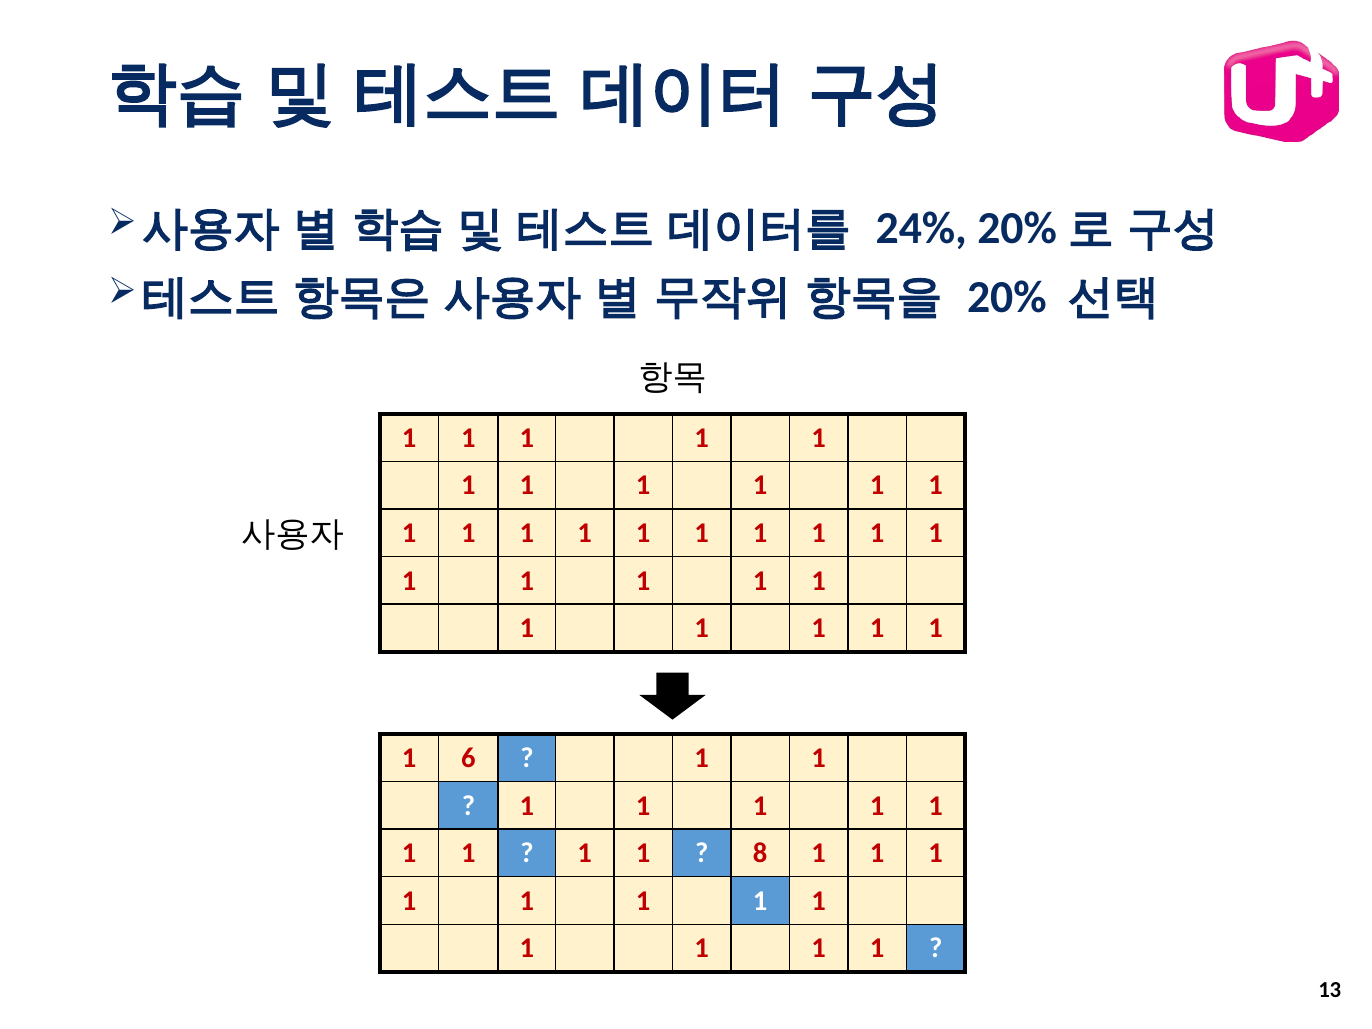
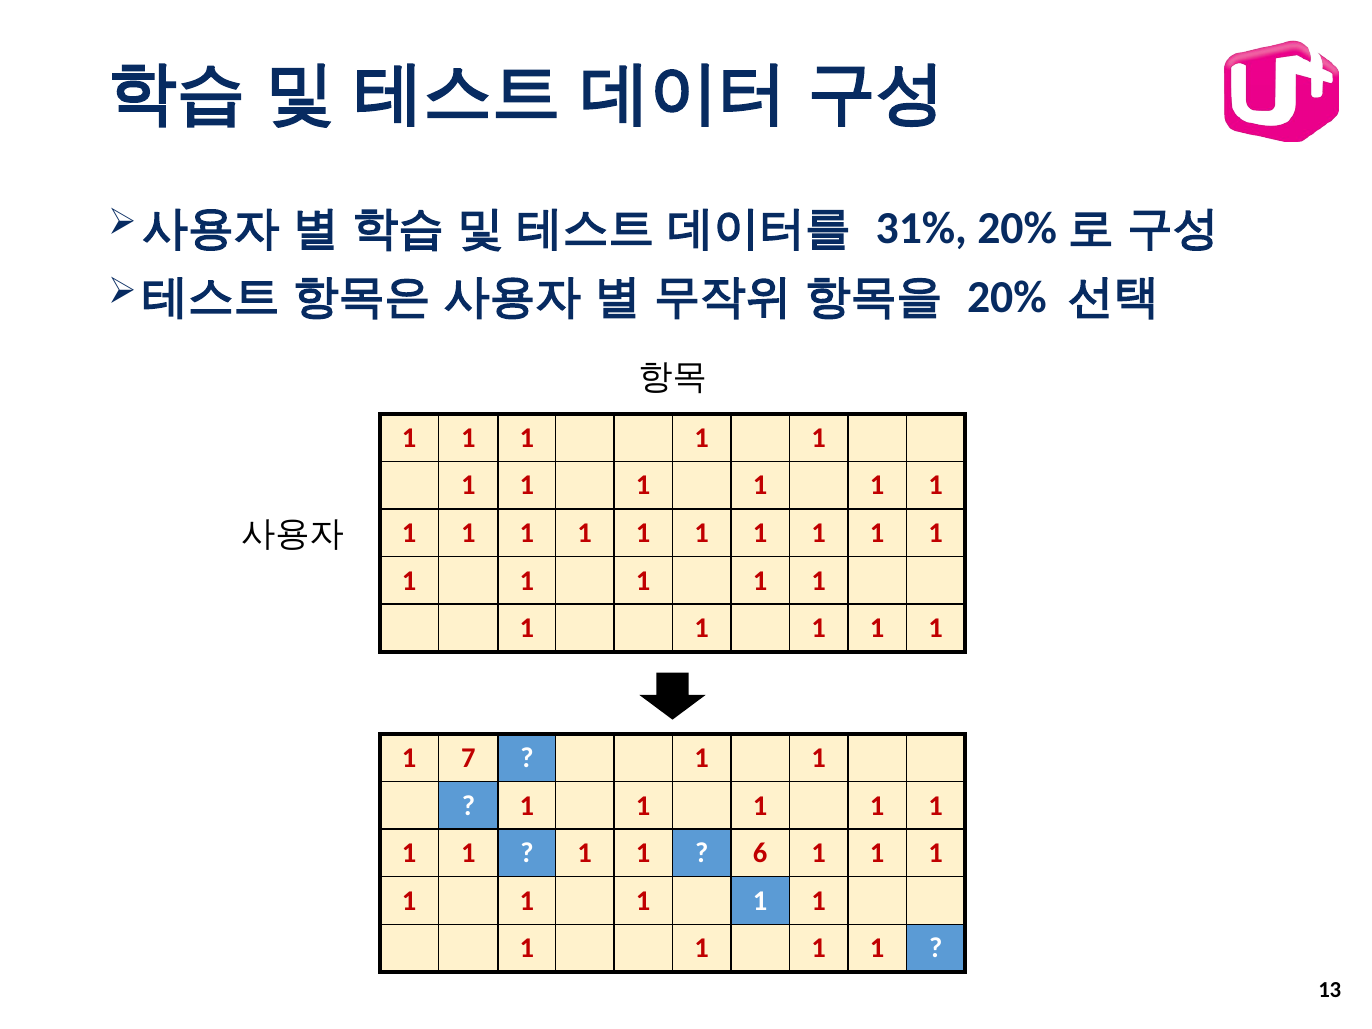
24%: 24% -> 31% (921, 229)
6: 6 -> 7 (468, 758)
8: 8 -> 6 (760, 853)
